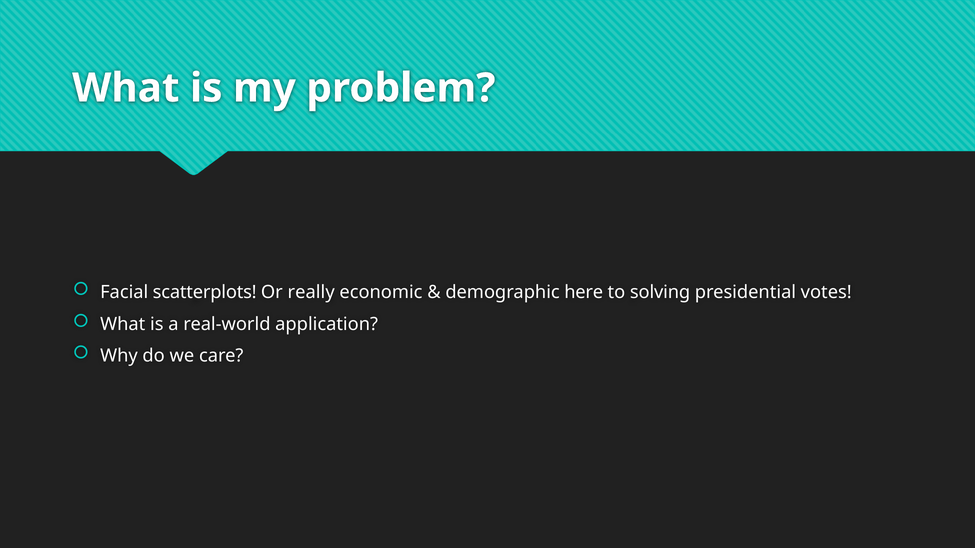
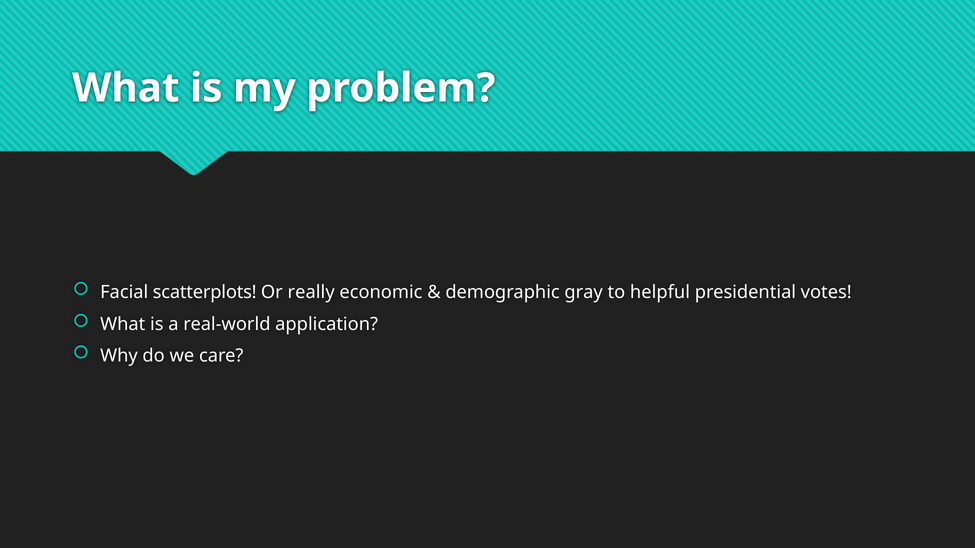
here: here -> gray (584, 293)
solving: solving -> helpful (660, 293)
